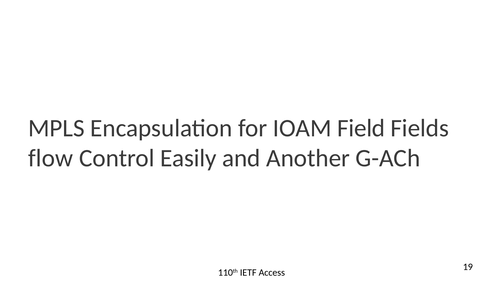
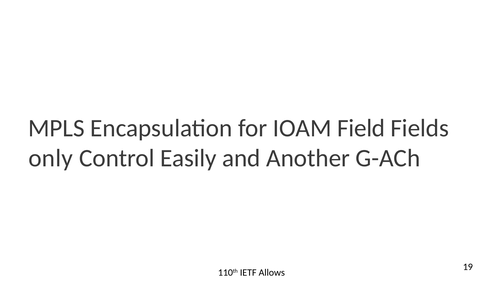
flow: flow -> only (51, 158)
Access: Access -> Allows (272, 272)
